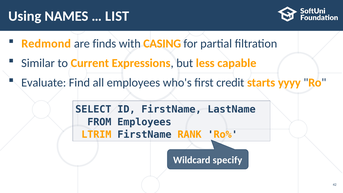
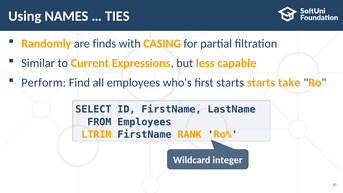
LIST: LIST -> TIES (117, 16)
Redmond: Redmond -> Randomly (46, 44)
Evaluate: Evaluate -> Perform (44, 83)
first credit: credit -> starts (230, 83)
yyyy: yyyy -> take (289, 83)
specify: specify -> integer (228, 160)
